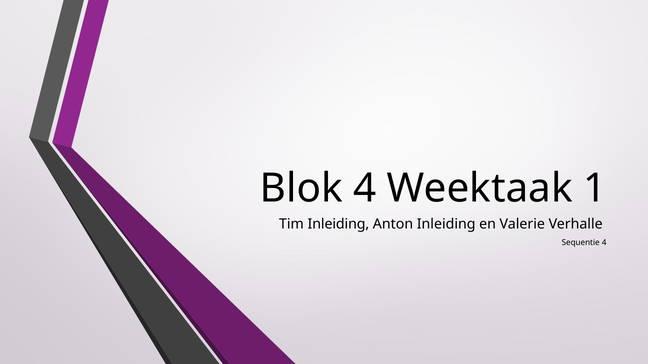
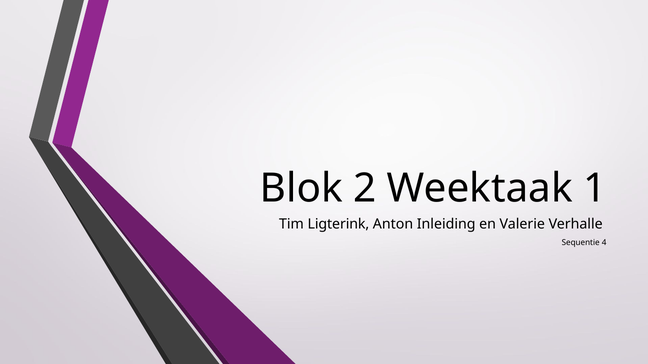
Blok 4: 4 -> 2 (365, 188)
Tim Inleiding: Inleiding -> Ligterink (338, 224)
